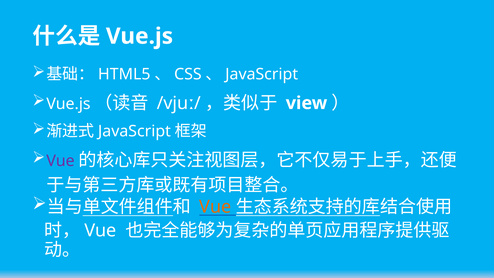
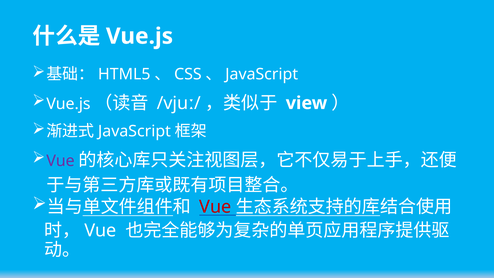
Vue colour: orange -> red (215, 207)
